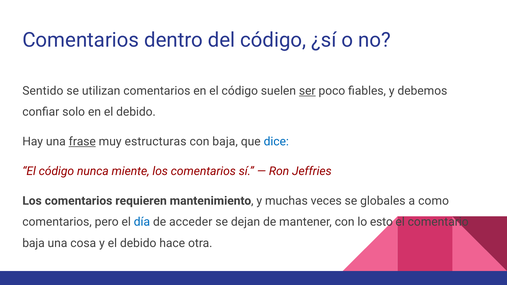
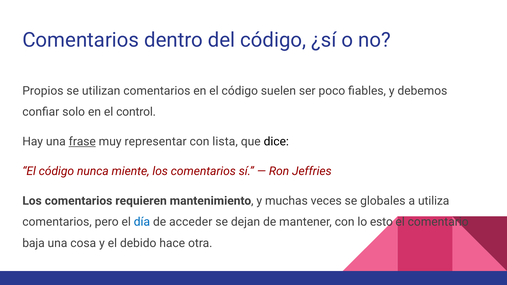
Sentido: Sentido -> Propios (43, 91)
ser underline: present -> none (307, 91)
en el debido: debido -> control (136, 112)
estructuras: estructuras -> representar (156, 142)
con baja: baja -> lista (225, 142)
dice colour: blue -> black (276, 142)
como: como -> utiliza (434, 201)
